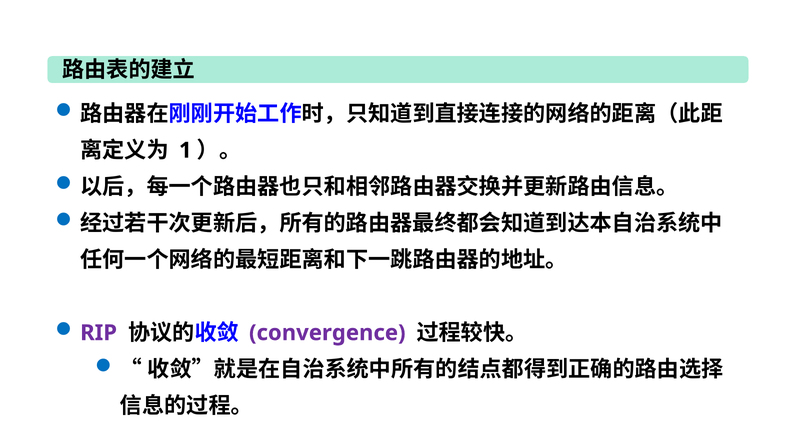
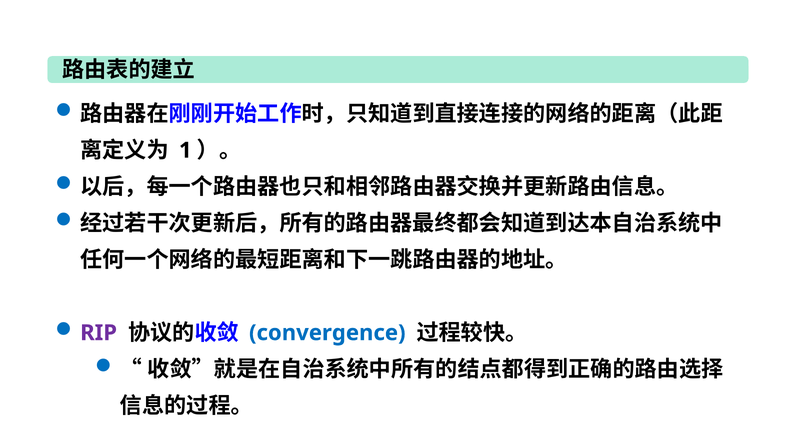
convergence colour: purple -> blue (327, 333)
